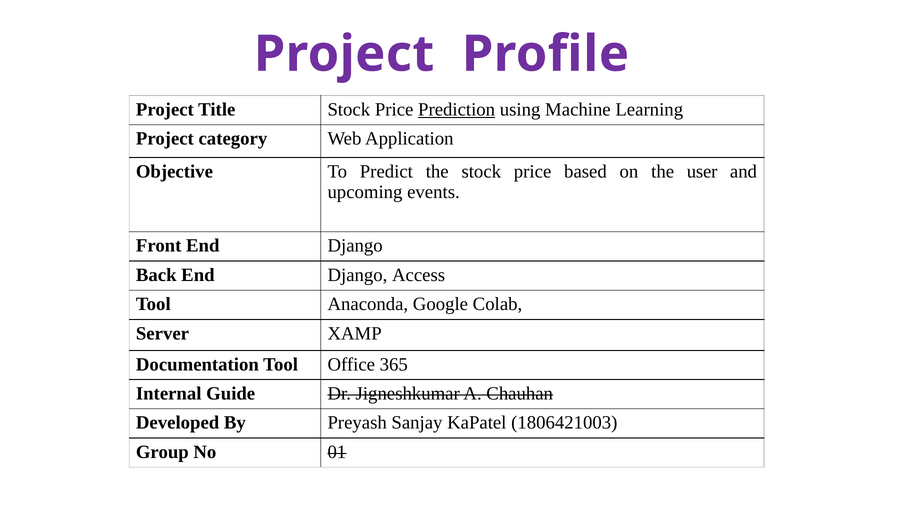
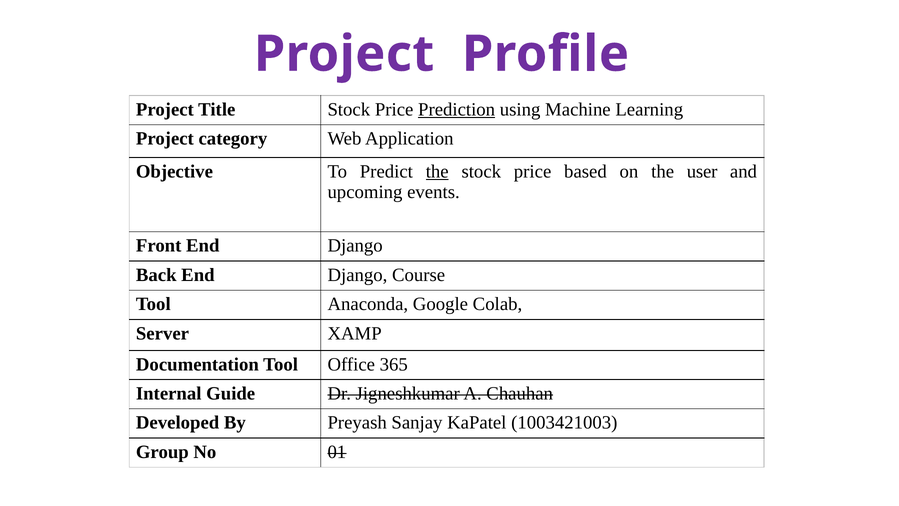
the underline: none -> present (437, 171)
Access: Access -> Course (419, 275)
1806421003: 1806421003 -> 1003421003 (564, 422)
